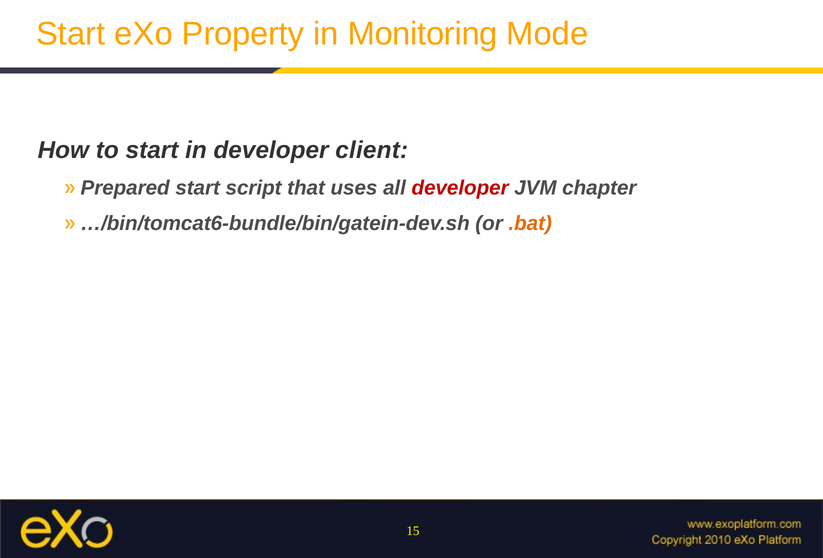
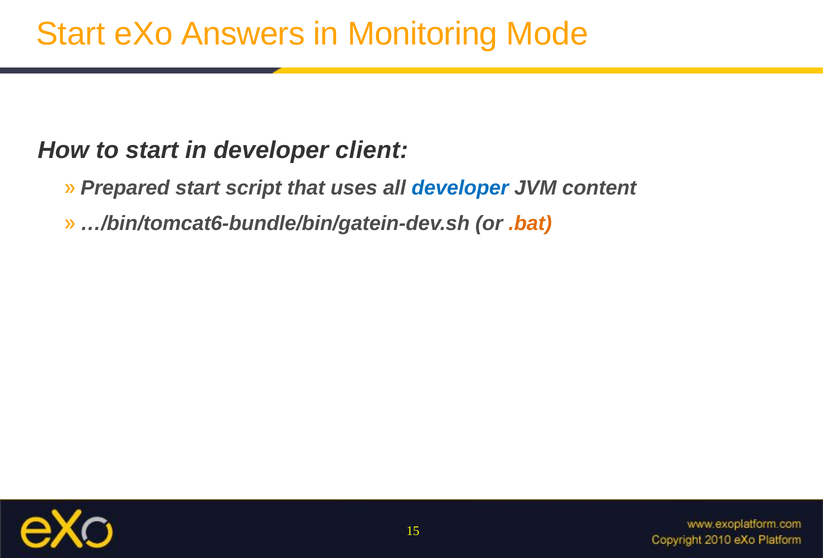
Property: Property -> Answers (243, 34)
developer colour: red -> blue (460, 188)
chapter: chapter -> content (599, 188)
